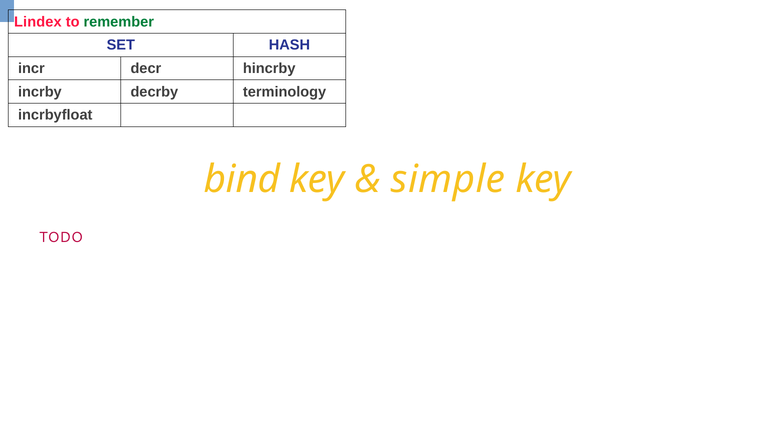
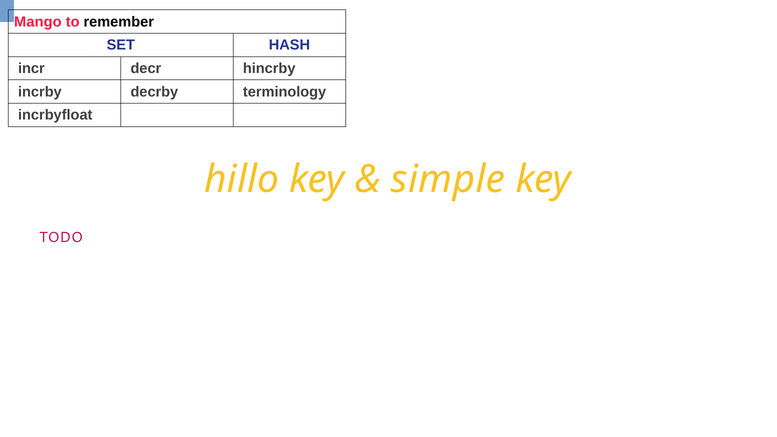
Lindex: Lindex -> Mango (38, 22)
remember colour: green -> black (119, 22)
bind: bind -> hillo (242, 179)
